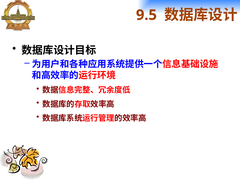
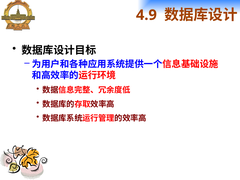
9.5: 9.5 -> 4.9 (146, 15)
